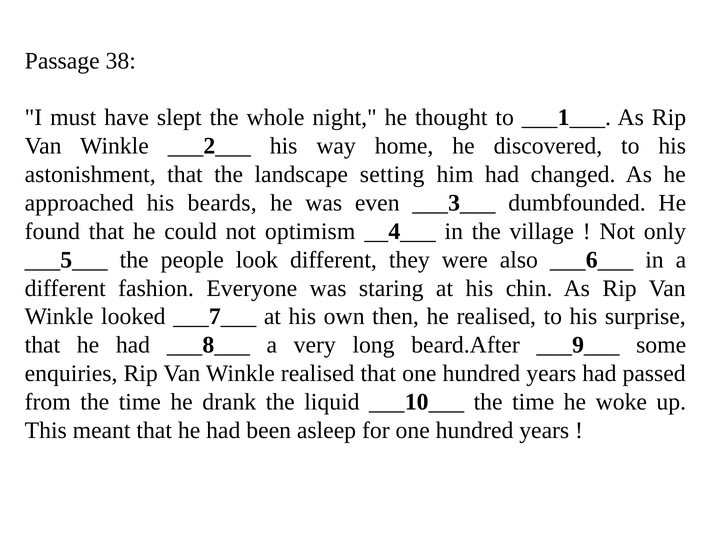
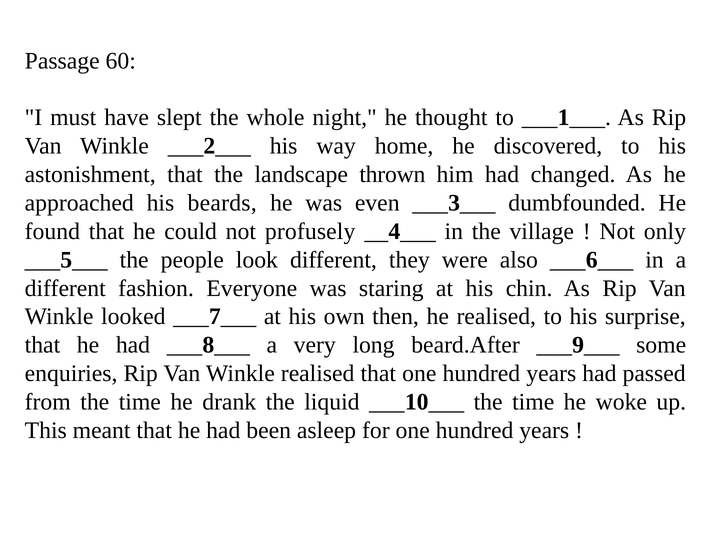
38: 38 -> 60 (121, 61)
setting: setting -> thrown (392, 175)
optimism: optimism -> profusely (310, 231)
